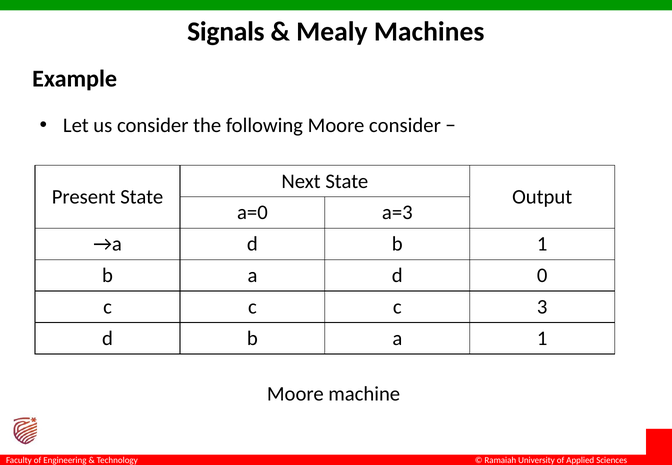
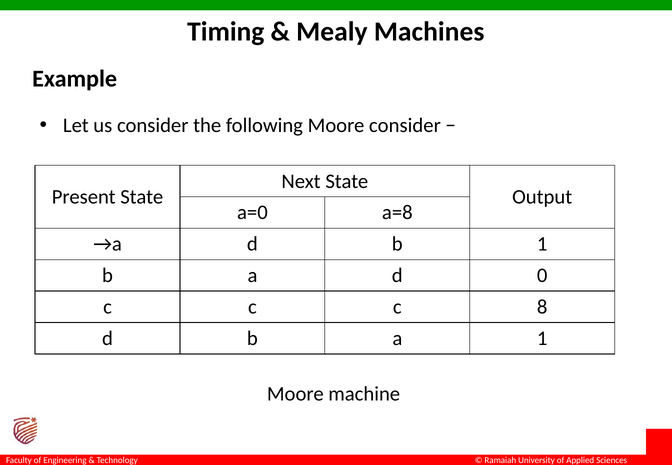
Signals: Signals -> Timing (226, 32)
a=3: a=3 -> a=8 (397, 213)
3: 3 -> 8 (542, 307)
